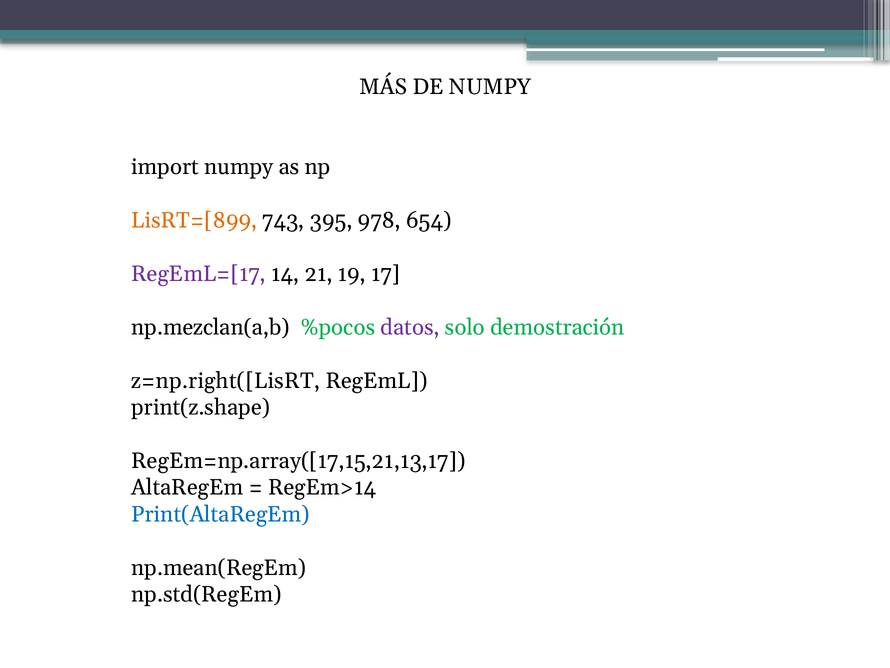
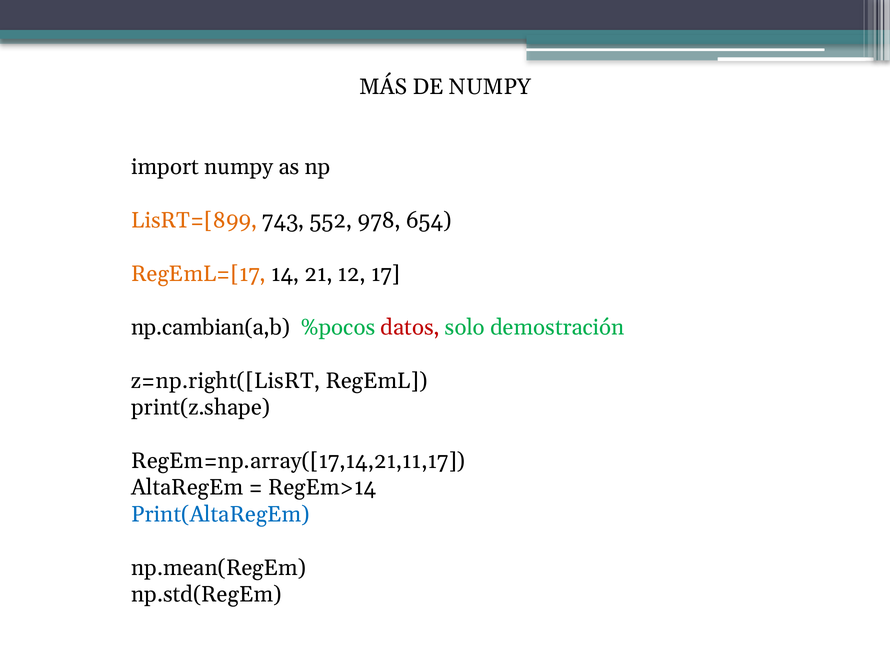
395: 395 -> 552 (331, 220)
RegEmL=[17 colour: purple -> orange (199, 274)
19: 19 -> 12 (352, 274)
np.mezclan(a,b: np.mezclan(a,b -> np.cambian(a,b (211, 327)
datos colour: purple -> red (410, 327)
RegEm=np.array([17,15,21,13,17: RegEm=np.array([17,15,21,13,17 -> RegEm=np.array([17,14,21,11,17 (298, 460)
